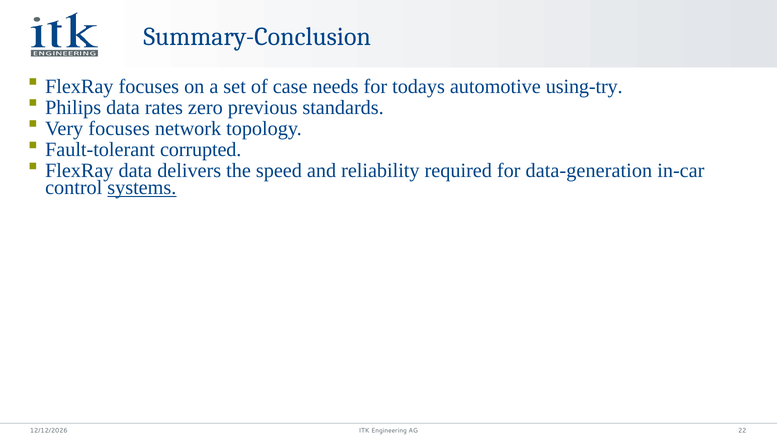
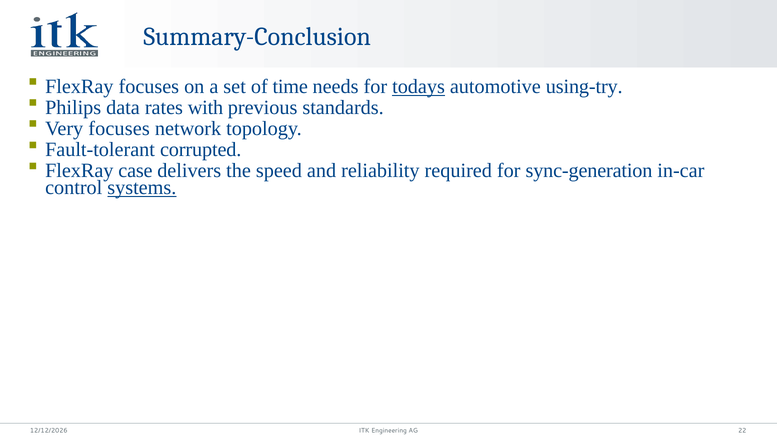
case: case -> time (290, 87)
todays underline: none -> present (419, 87)
zero: zero -> with (205, 108)
FlexRay data: data -> case (135, 171)
data-generation: data-generation -> sync-generation (589, 171)
